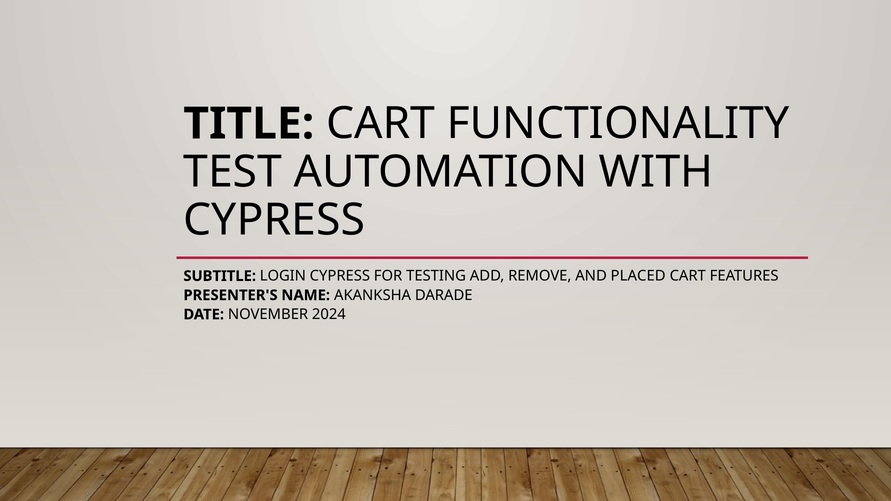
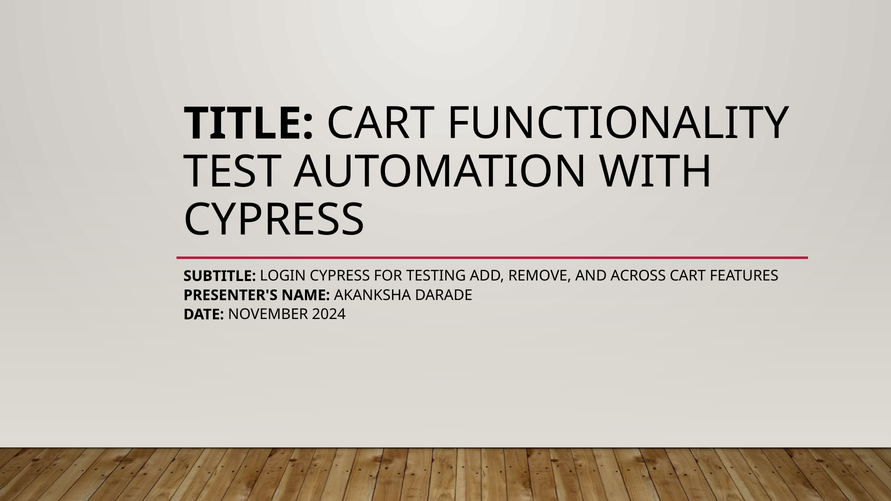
PLACED: PLACED -> ACROSS (638, 276)
